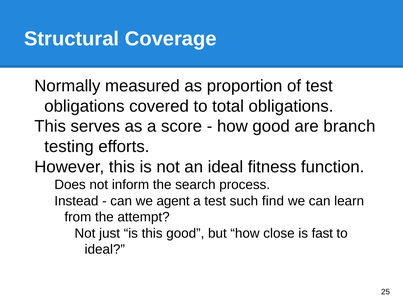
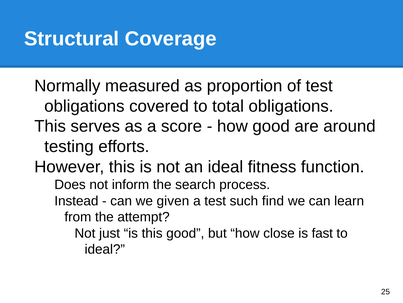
branch: branch -> around (349, 126)
agent: agent -> given (173, 200)
